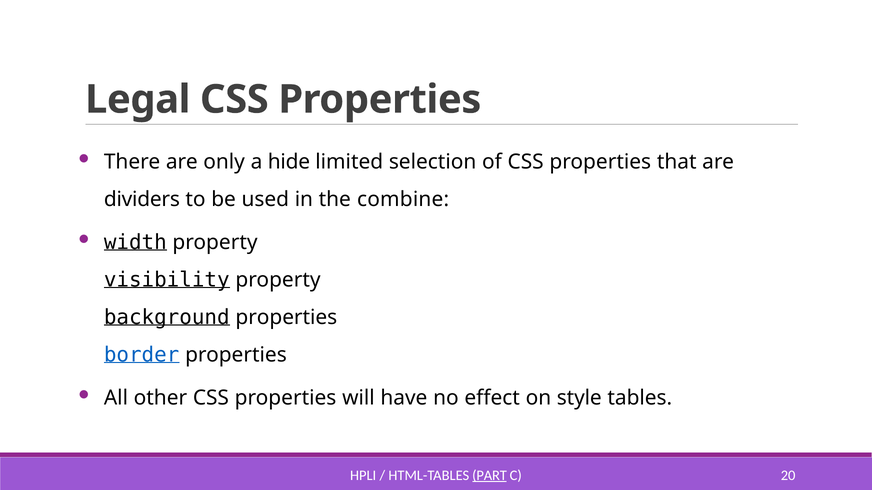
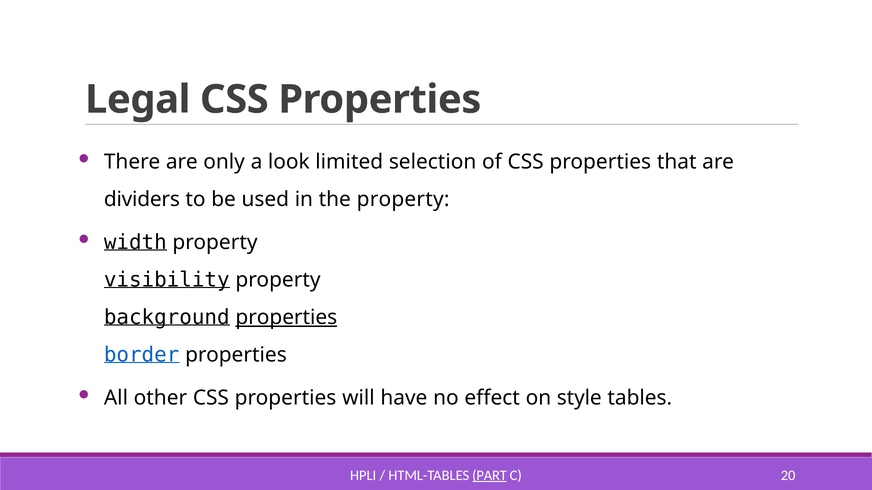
hide: hide -> look (289, 162)
the combine: combine -> property (403, 199)
properties underline: none -> present (286, 318)
